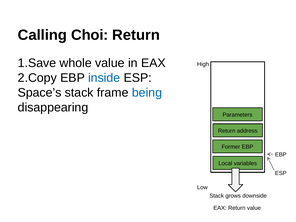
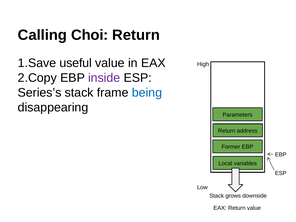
whole: whole -> useful (76, 63)
inside colour: blue -> purple (104, 78)
Space’s: Space’s -> Series’s (40, 93)
